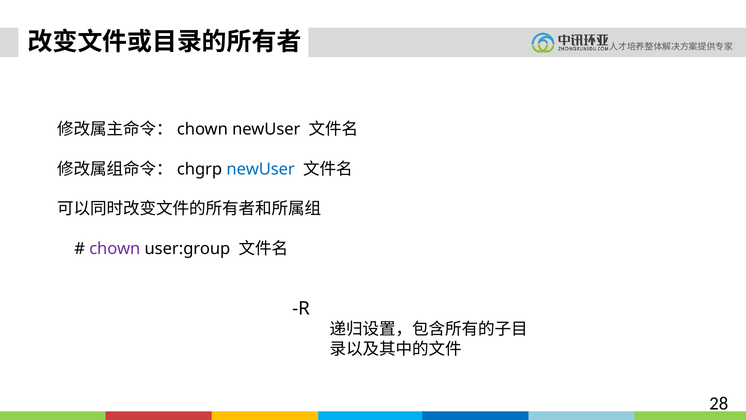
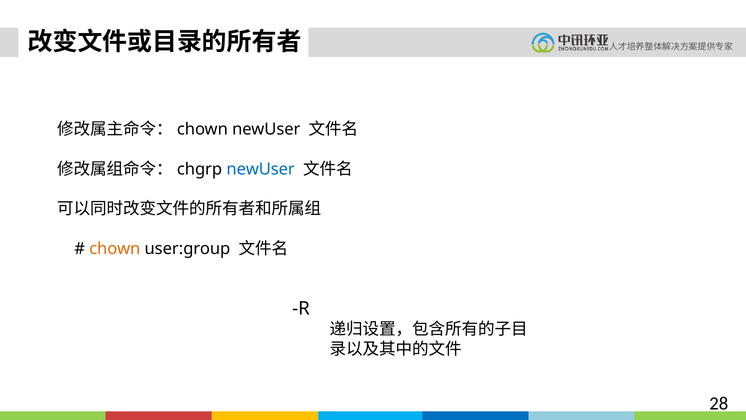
chown colour: purple -> orange (115, 249)
